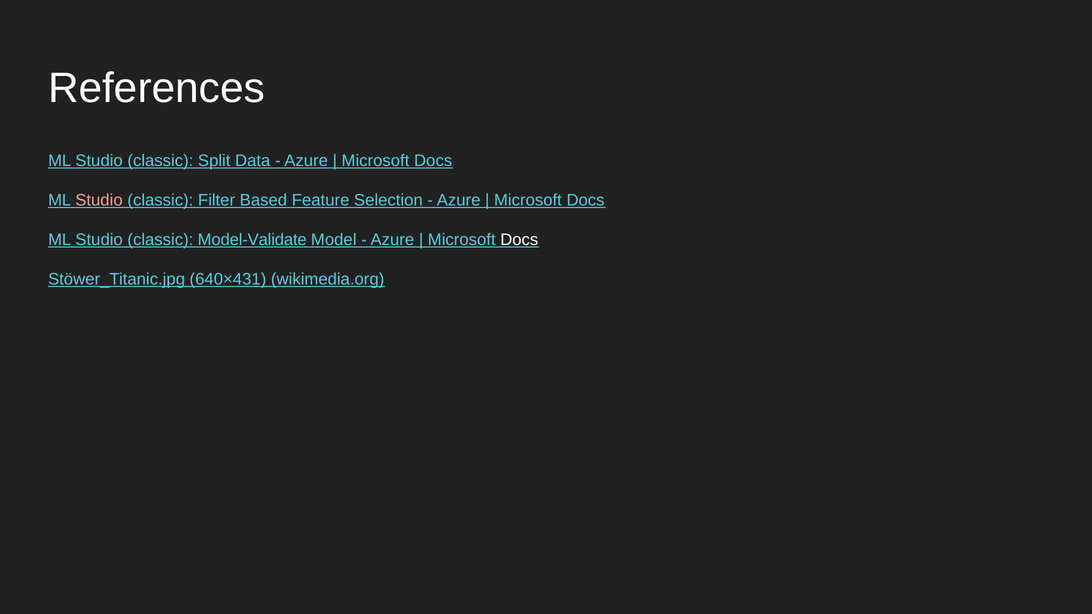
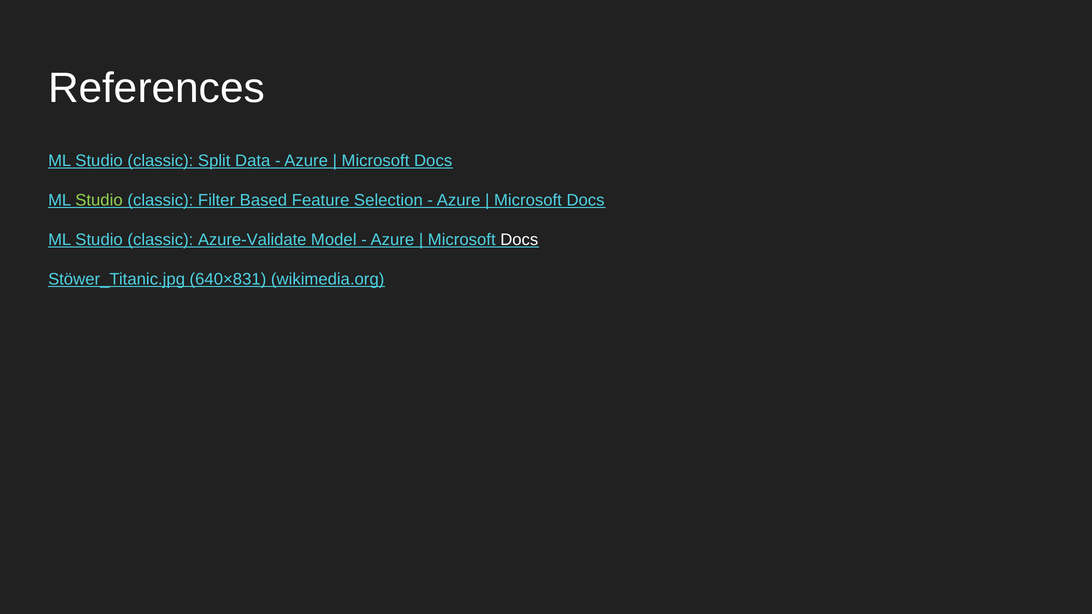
Studio colour: pink -> light green (99, 200)
Model-Validate: Model-Validate -> Azure-Validate (252, 240)
640×431: 640×431 -> 640×831 (228, 279)
